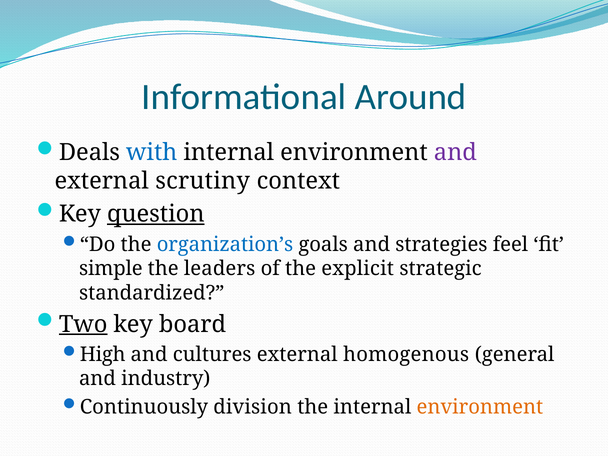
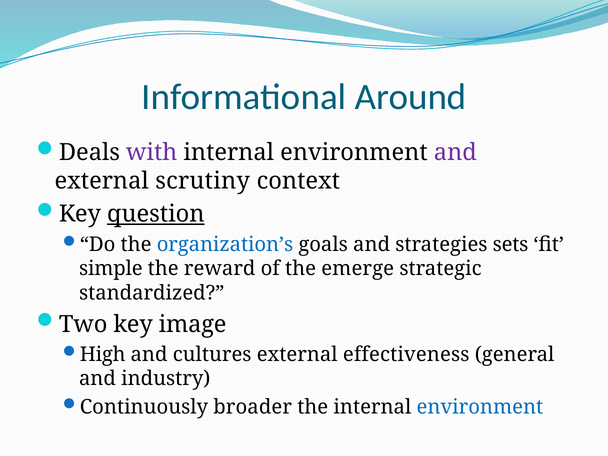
with colour: blue -> purple (152, 153)
feel: feel -> sets (511, 244)
leaders: leaders -> reward (220, 269)
explicit: explicit -> emerge (358, 269)
Two underline: present -> none (83, 324)
board: board -> image (193, 324)
homogenous: homogenous -> effectiveness (406, 354)
division: division -> broader (253, 407)
environment colour: orange -> blue (480, 407)
